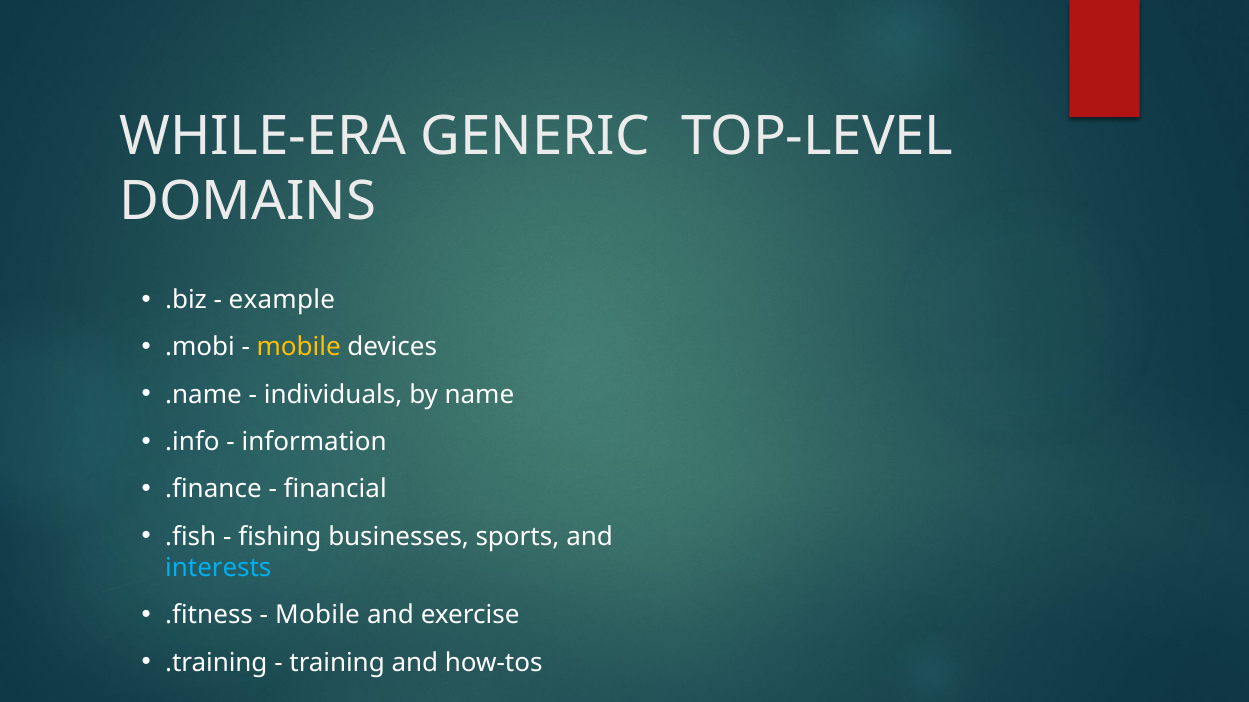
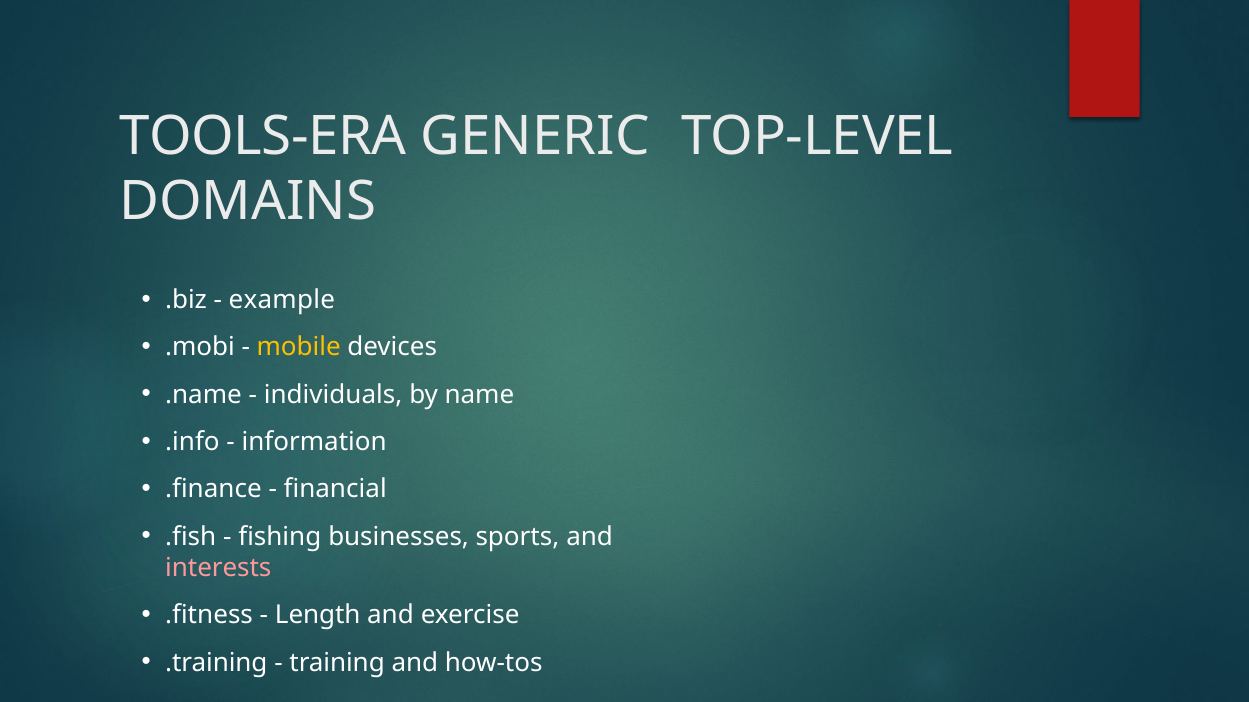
WHILE-ERA: WHILE-ERA -> TOOLS-ERA (263, 136)
interests colour: light blue -> pink (218, 568)
Mobile: Mobile -> Length (318, 616)
